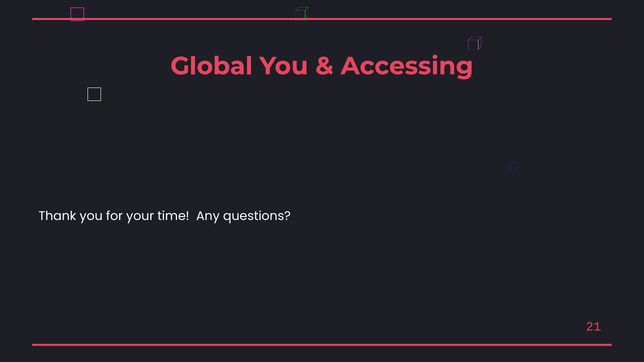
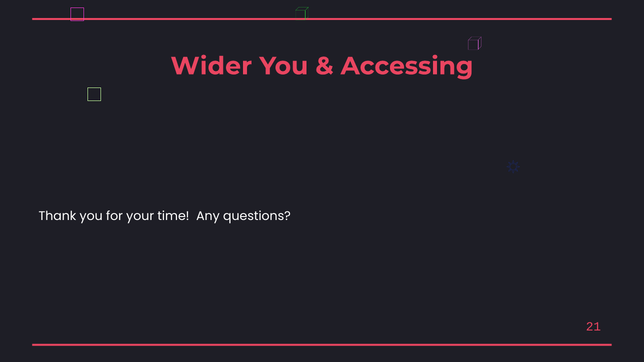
Global: Global -> Wider (211, 66)
